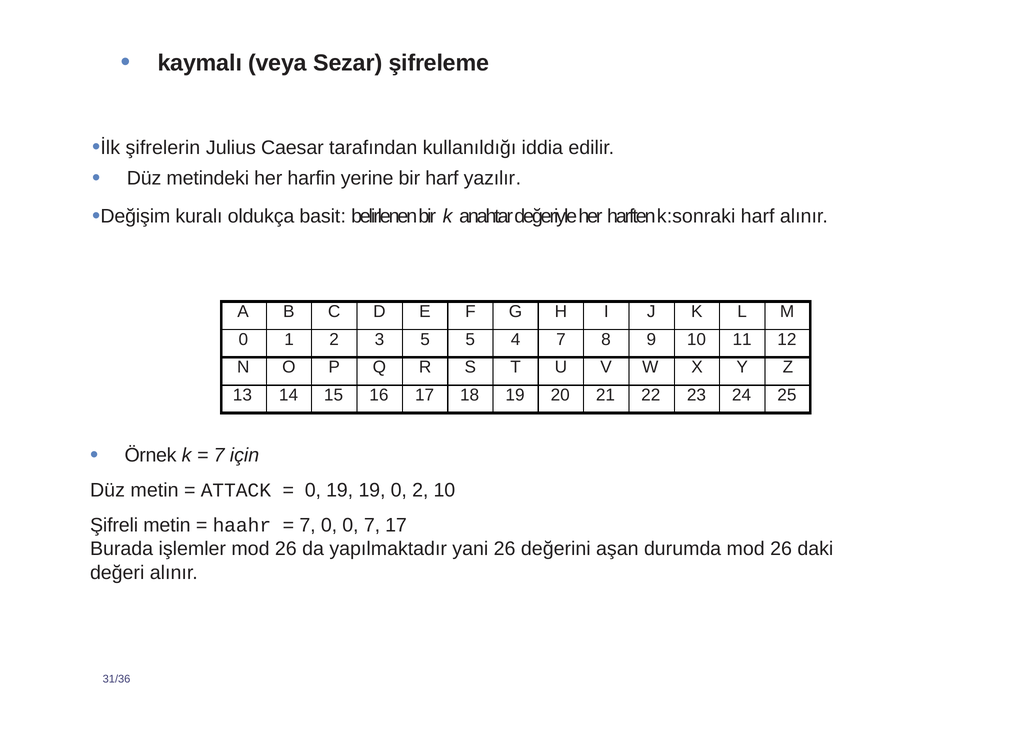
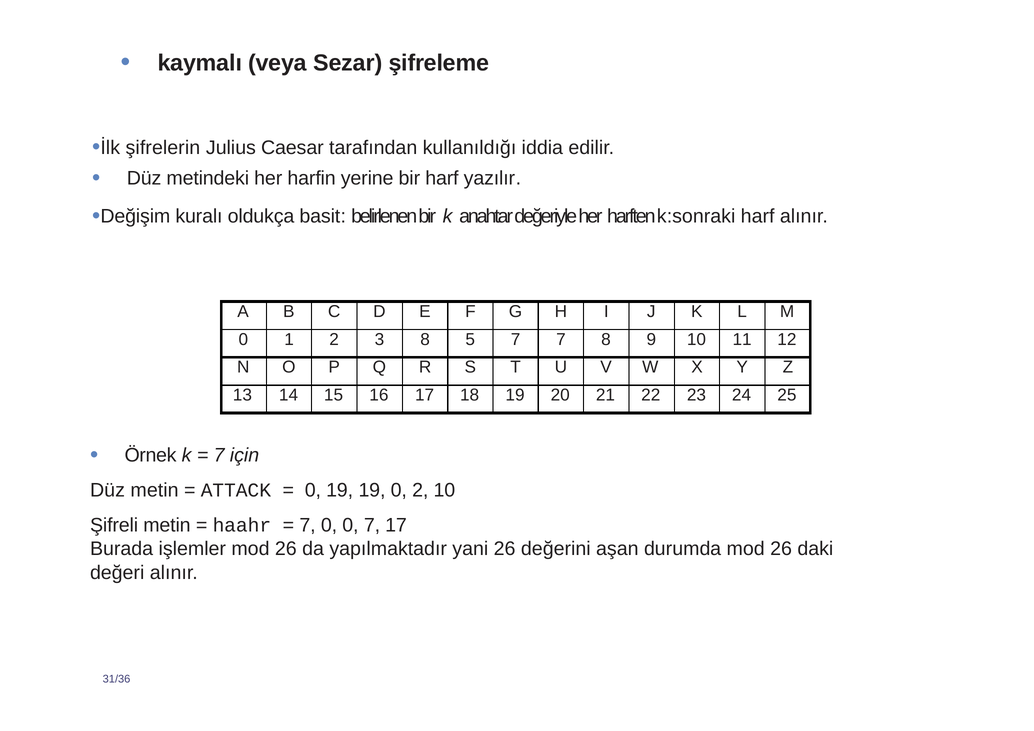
3 5: 5 -> 8 (425, 339)
5 4: 4 -> 7 (516, 339)
